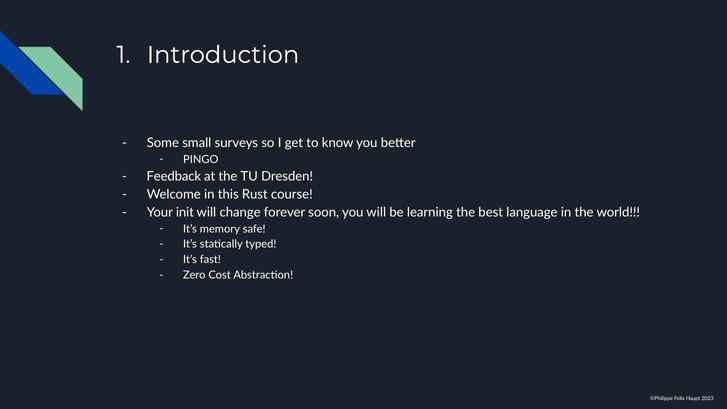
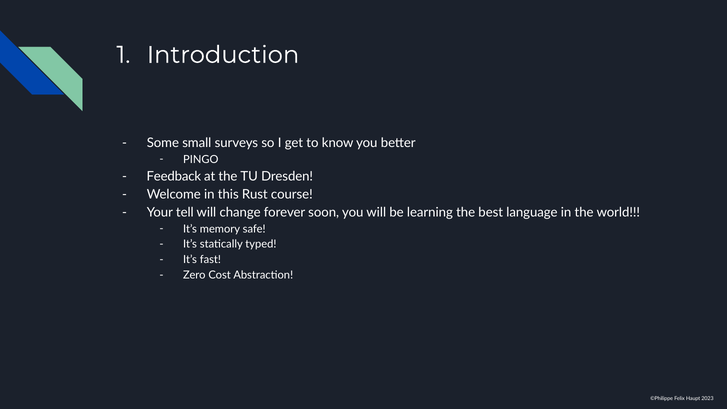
init: init -> tell (185, 212)
